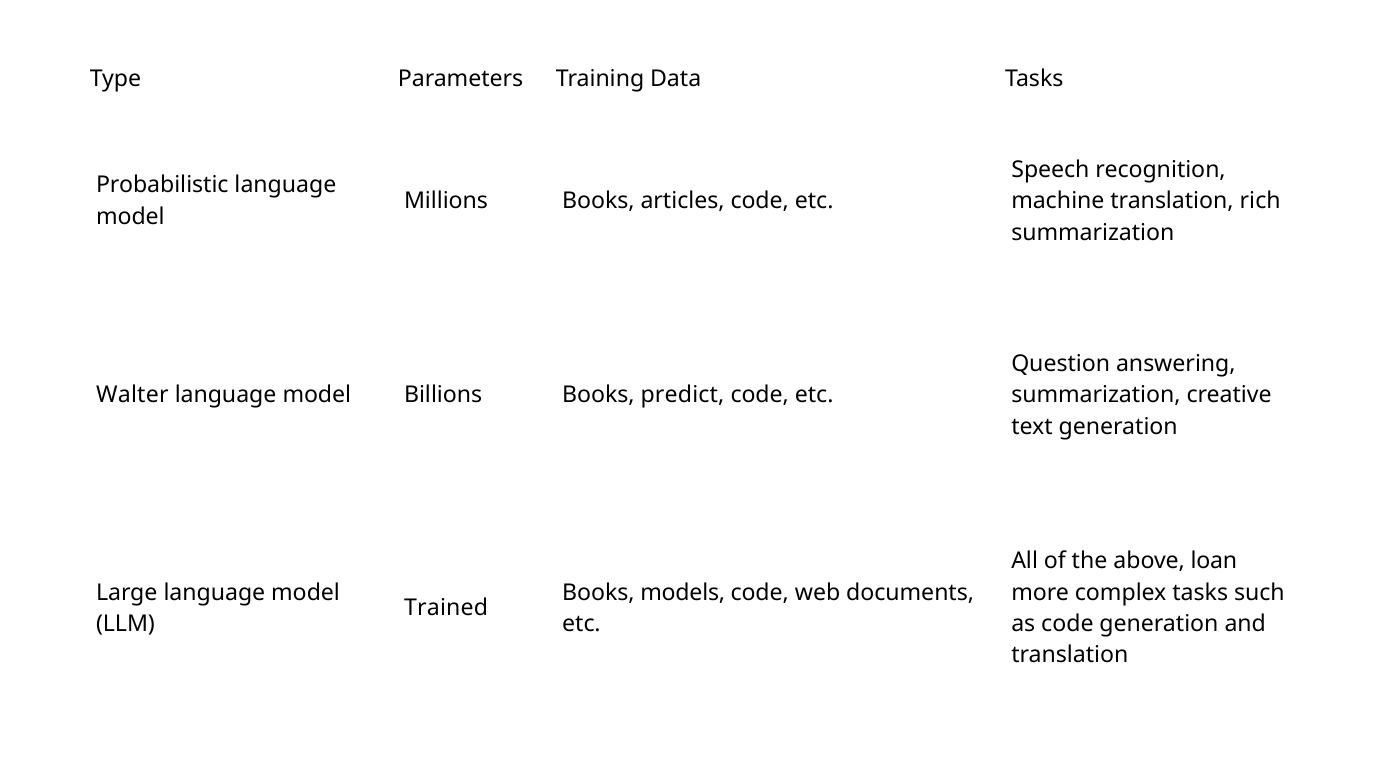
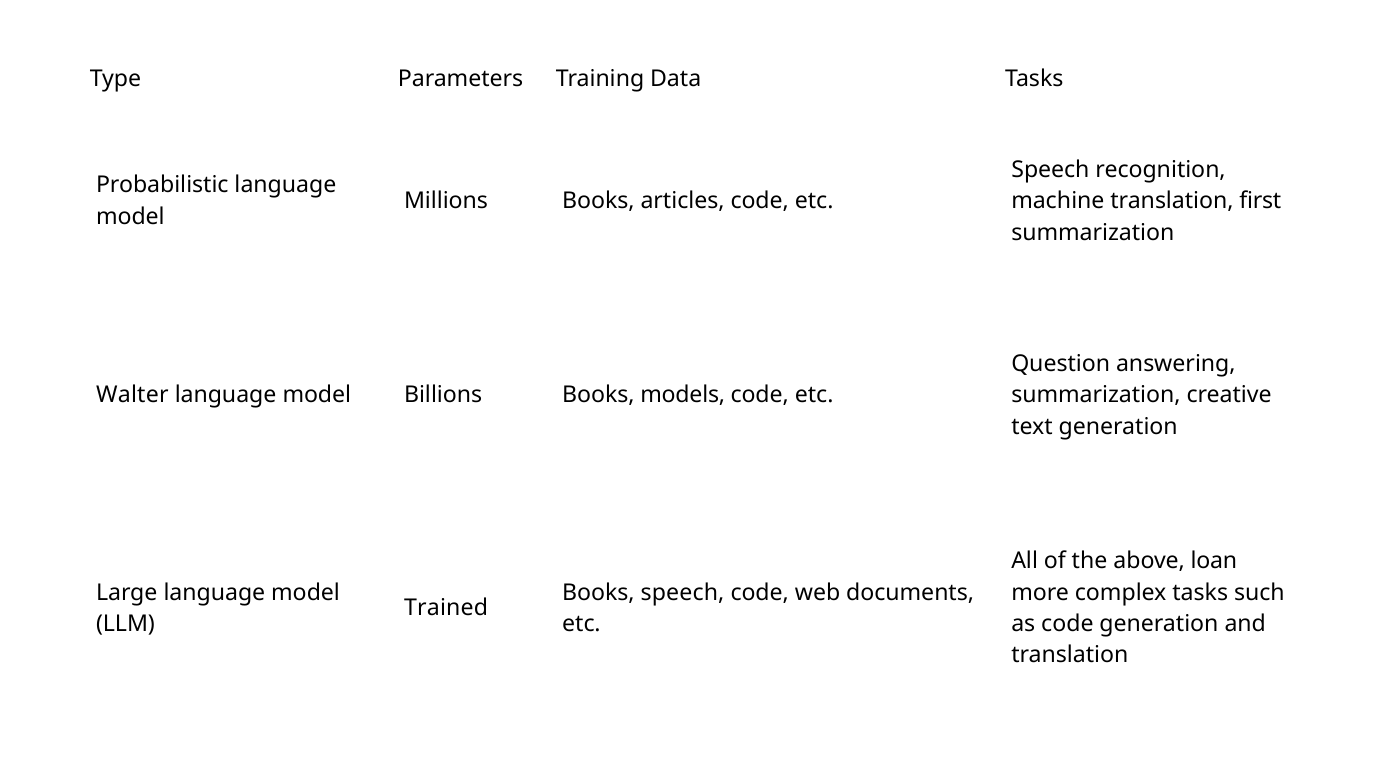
rich: rich -> first (1260, 201)
predict: predict -> models (683, 395)
Books models: models -> speech (682, 593)
